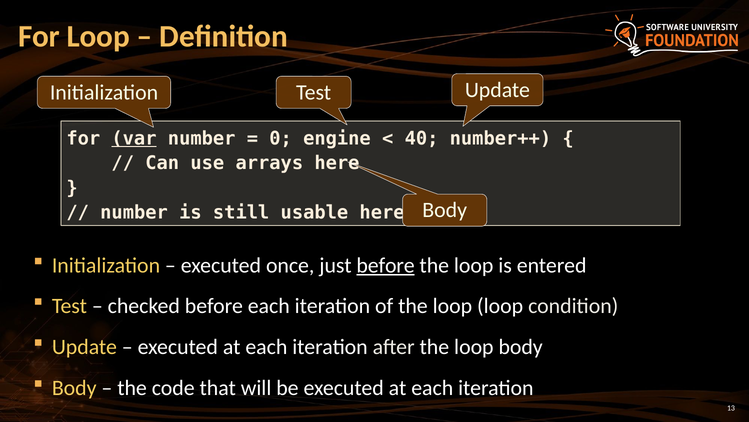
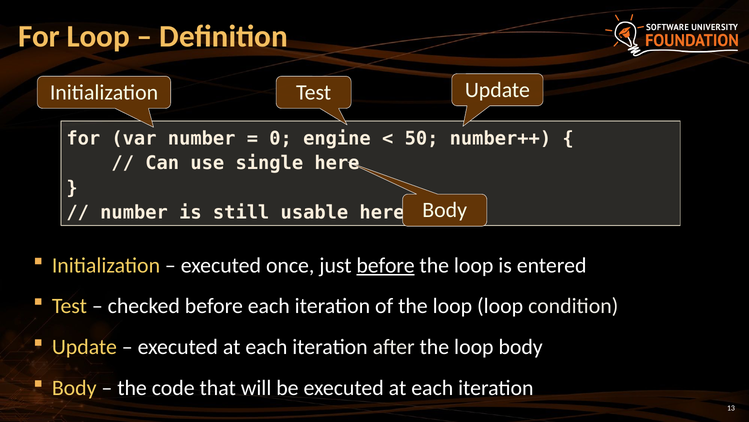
var underline: present -> none (134, 138)
40: 40 -> 50 (422, 138)
arrays: arrays -> single (269, 163)
